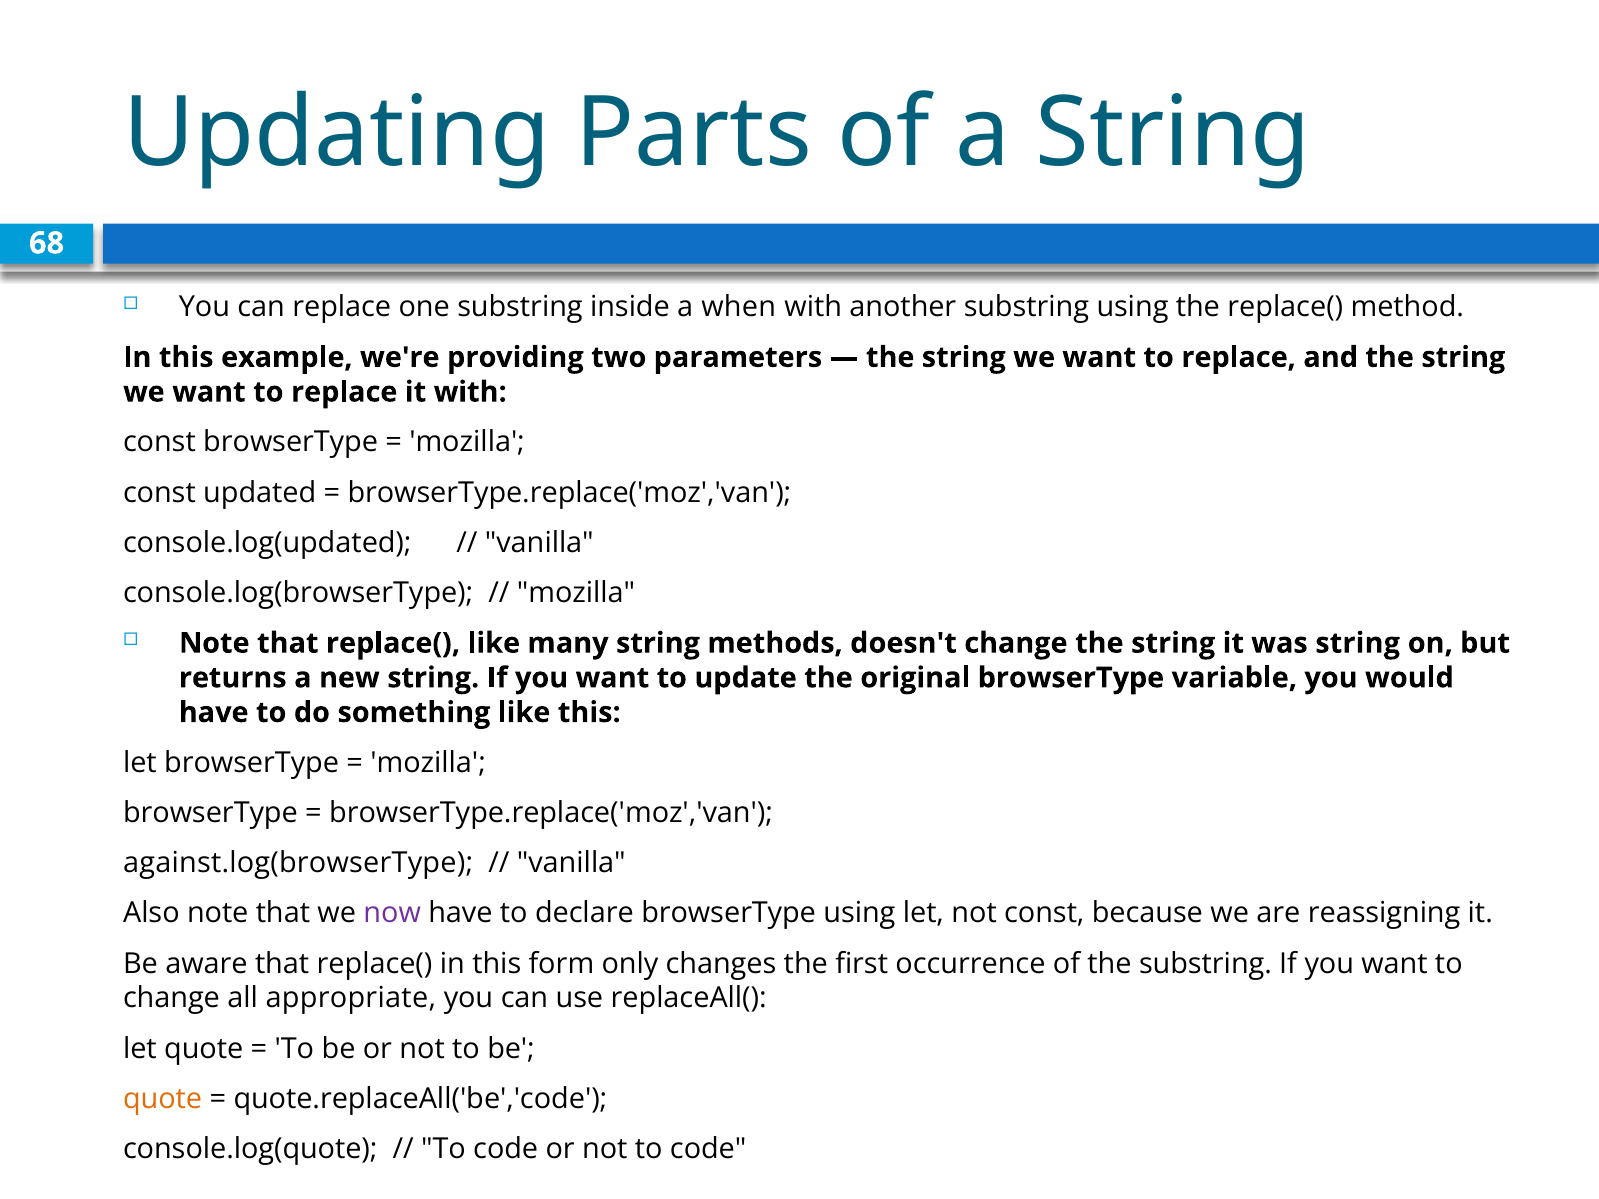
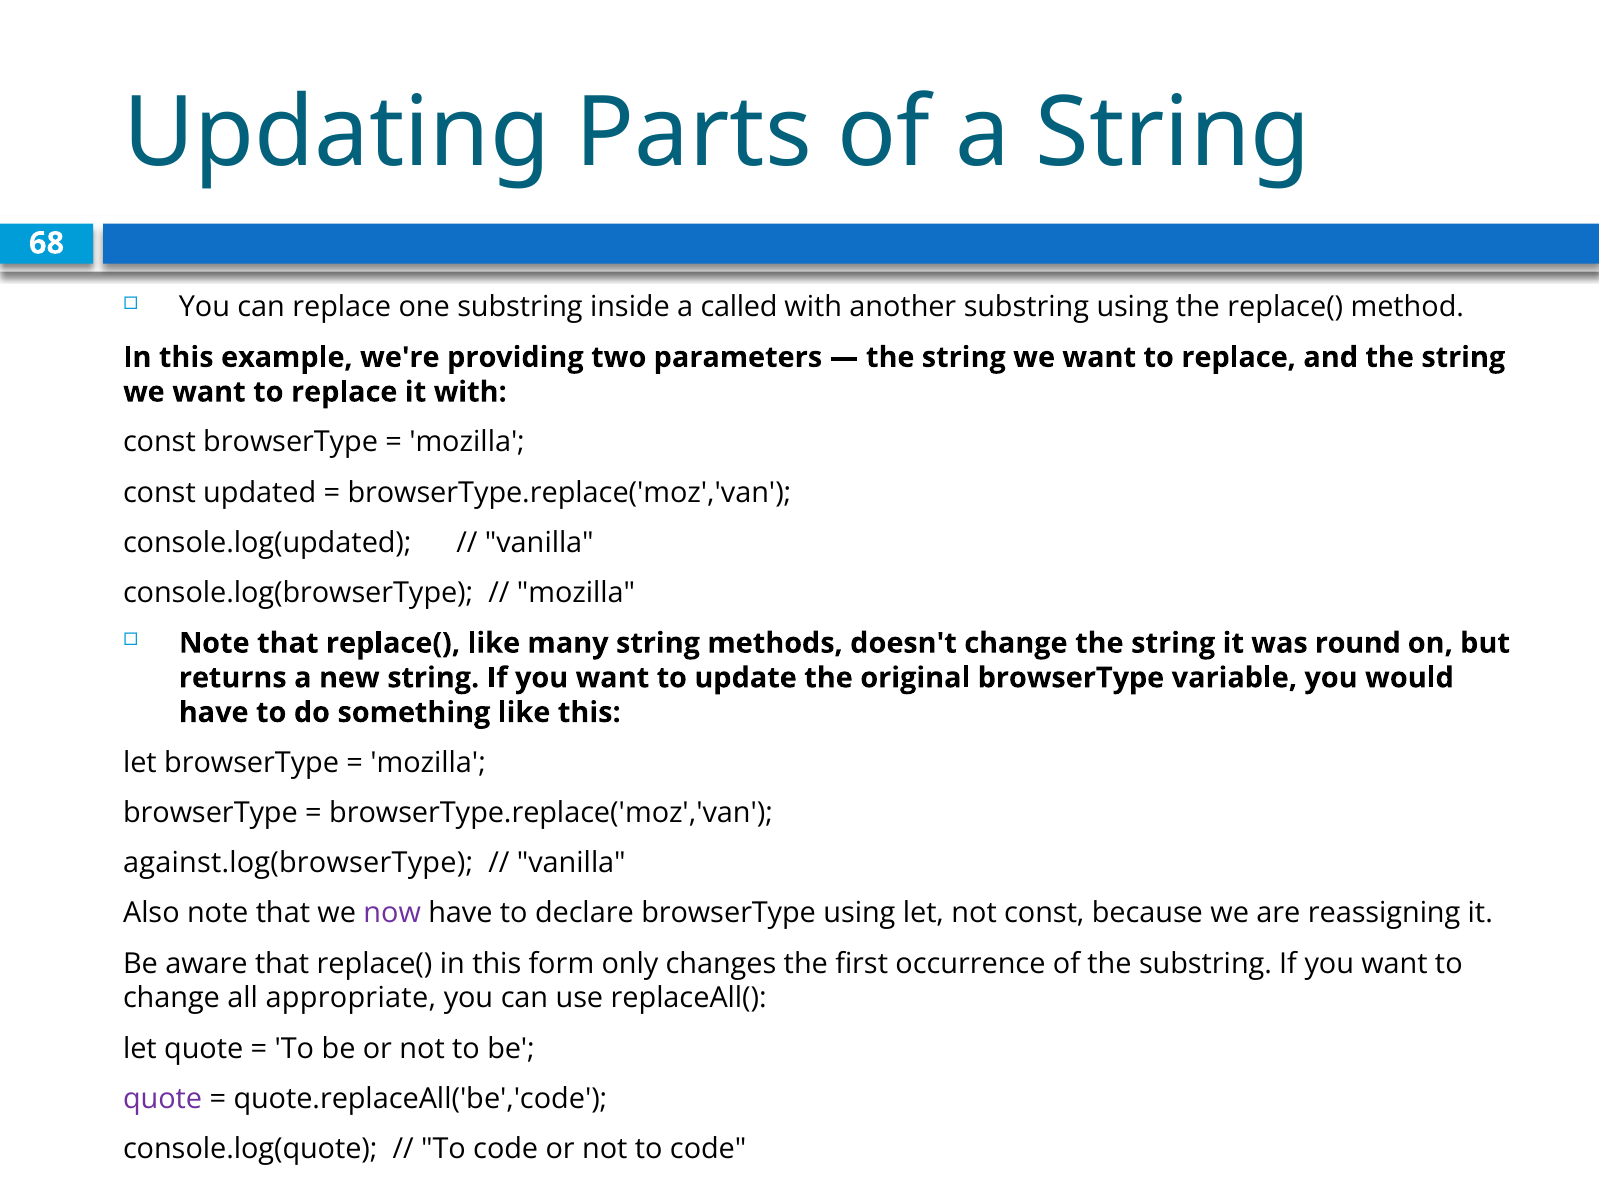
when: when -> called (739, 307)
was string: string -> round (1358, 643)
quote colour: orange -> purple (163, 1099)
